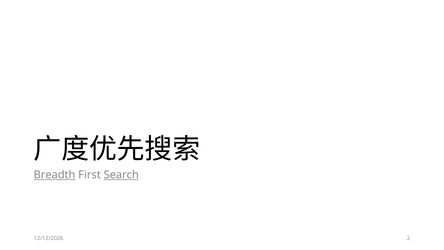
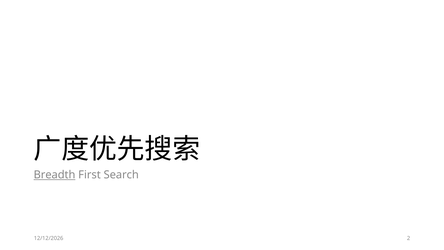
Search underline: present -> none (121, 175)
